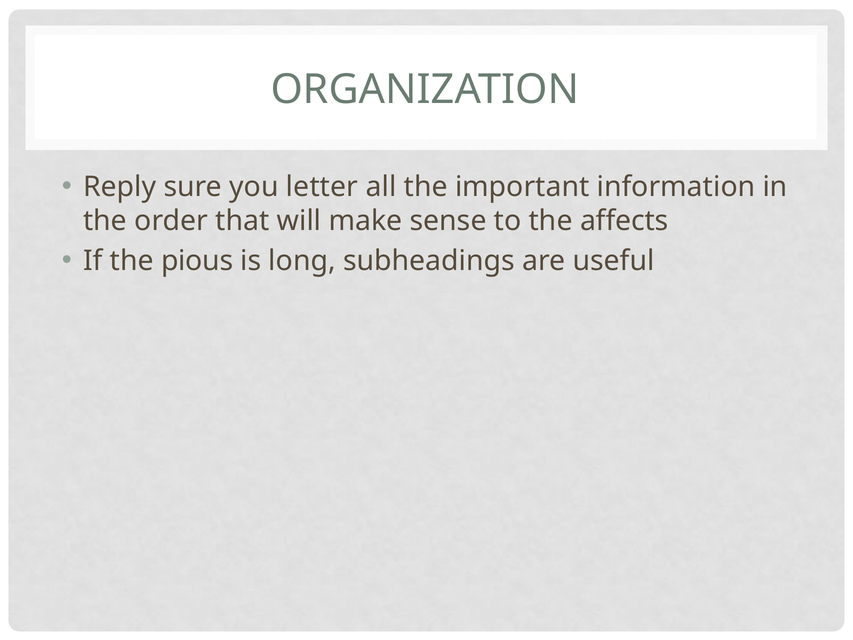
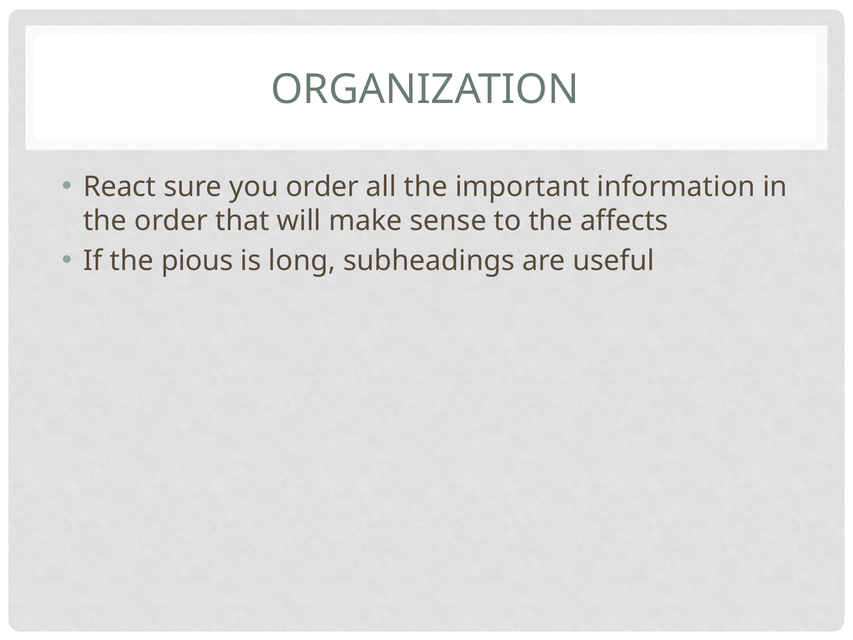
Reply: Reply -> React (120, 187)
you letter: letter -> order (322, 187)
